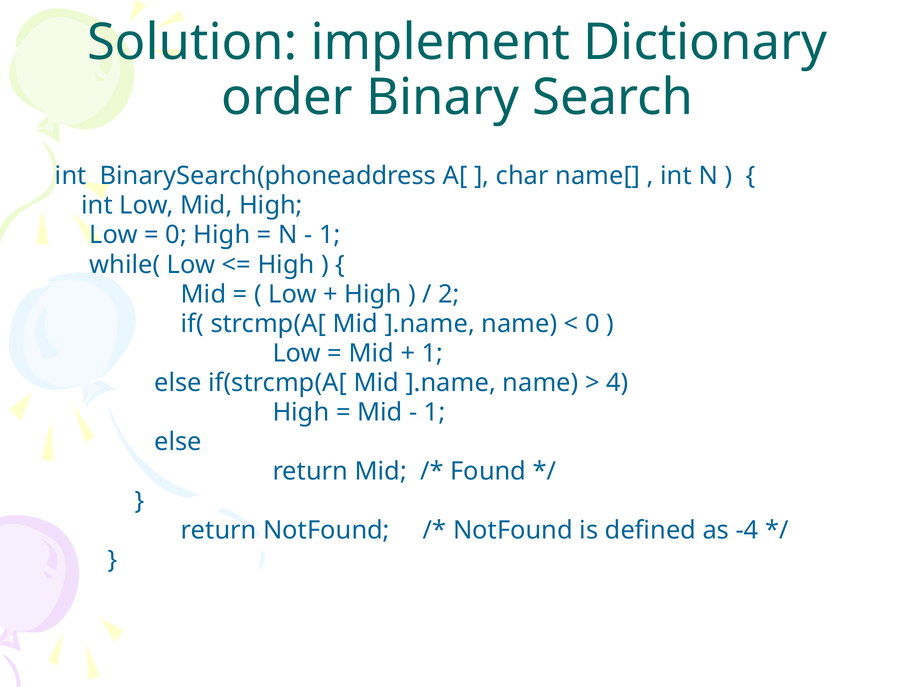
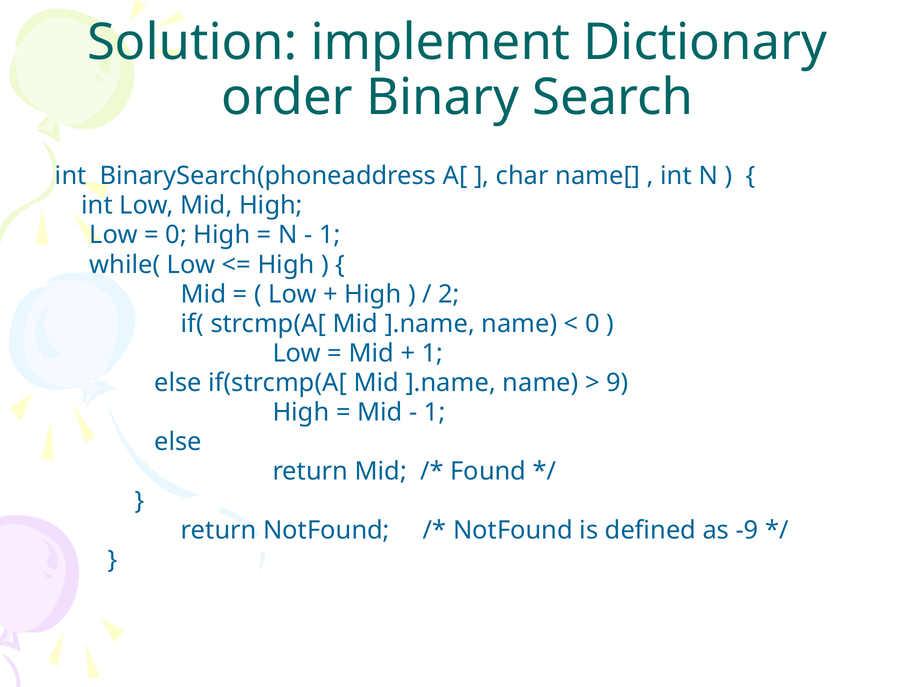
4: 4 -> 9 (617, 383)
-4: -4 -> -9 (747, 530)
